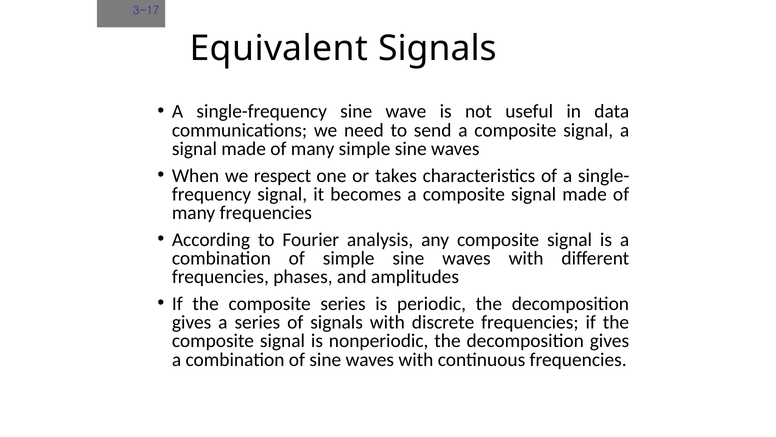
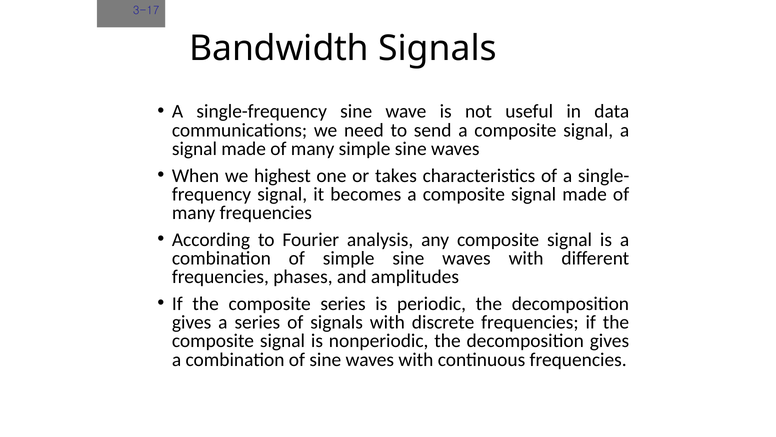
Equivalent: Equivalent -> Bandwidth (279, 49)
respect: respect -> highest (282, 175)
